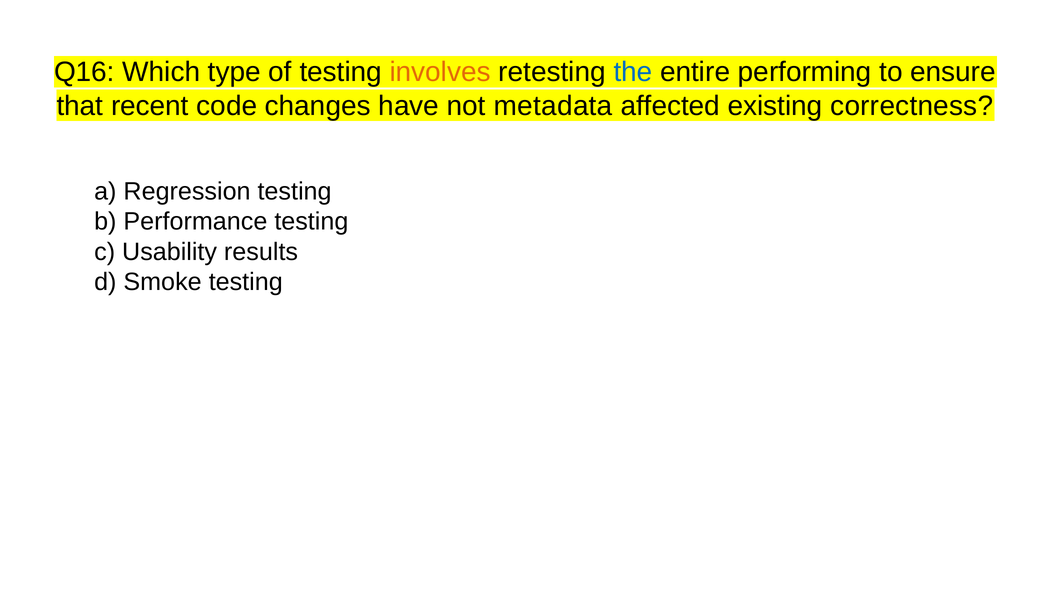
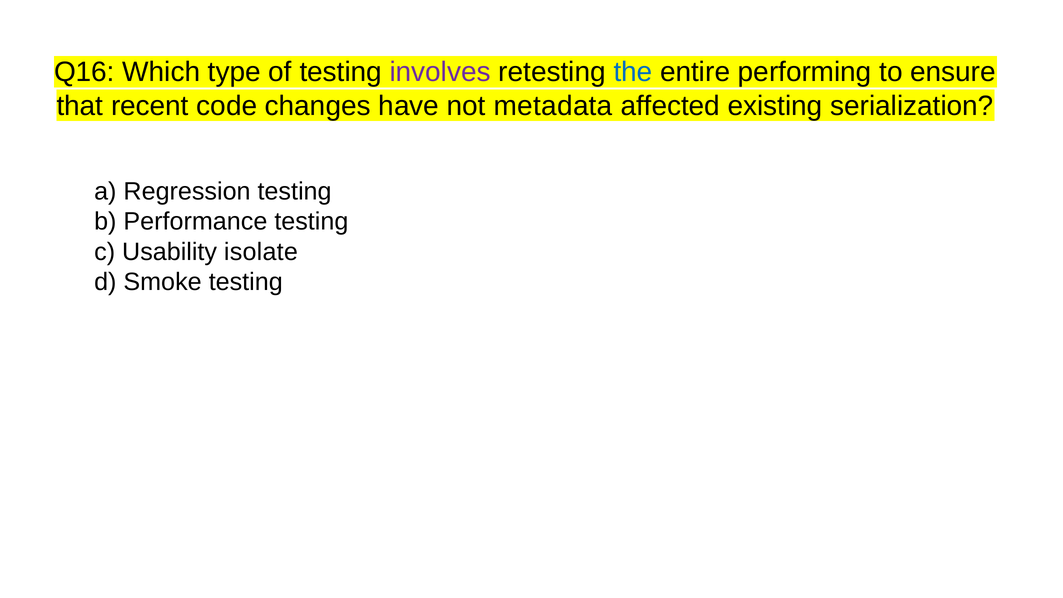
involves colour: orange -> purple (440, 72)
correctness: correctness -> serialization (912, 106)
results: results -> isolate (261, 252)
